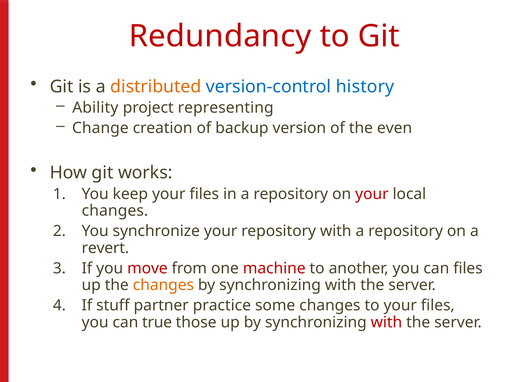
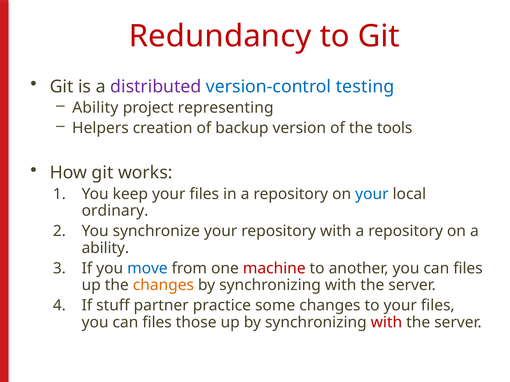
distributed colour: orange -> purple (156, 87)
history: history -> testing (365, 87)
Change: Change -> Helpers (100, 128)
even: even -> tools (395, 128)
your colour: red -> blue (372, 194)
changes: changes -> ordinary (115, 211)
revert: revert -> ability (105, 248)
move colour: red -> blue (147, 269)
true: true -> files (157, 323)
